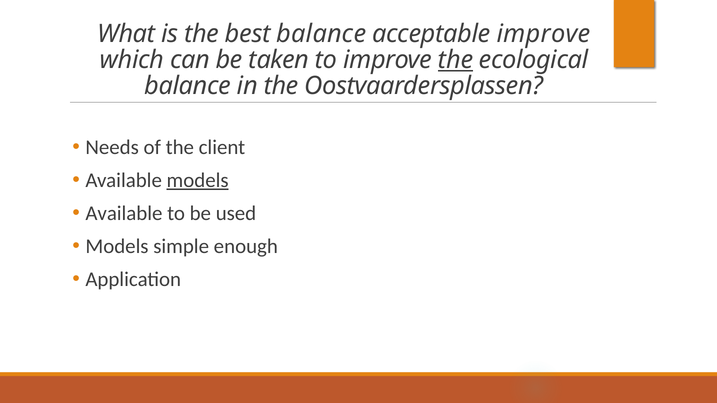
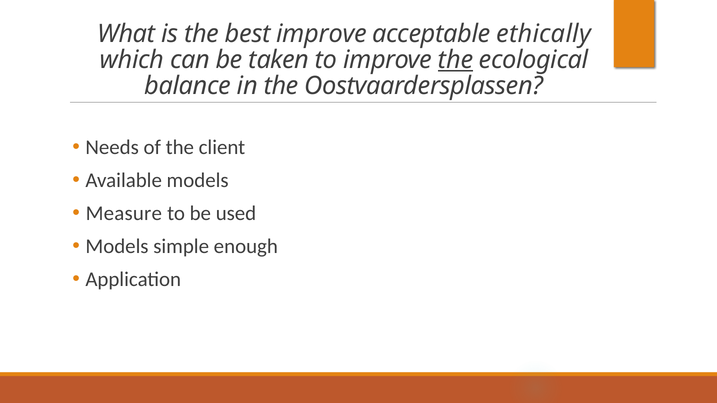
best balance: balance -> improve (322, 34)
acceptable improve: improve -> ethically (544, 34)
models underline: present -> none (198, 180)
Available: Available -> Measure (124, 213)
